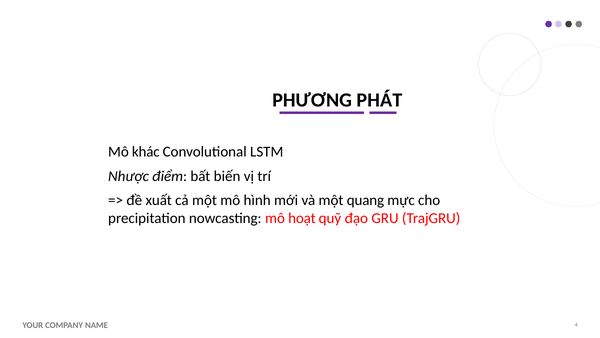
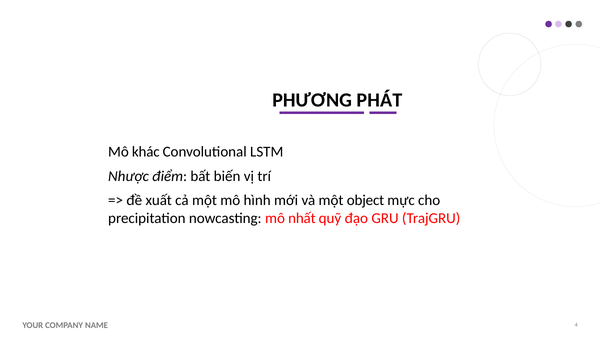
quang: quang -> object (366, 200)
hoạt: hoạt -> nhất (302, 218)
